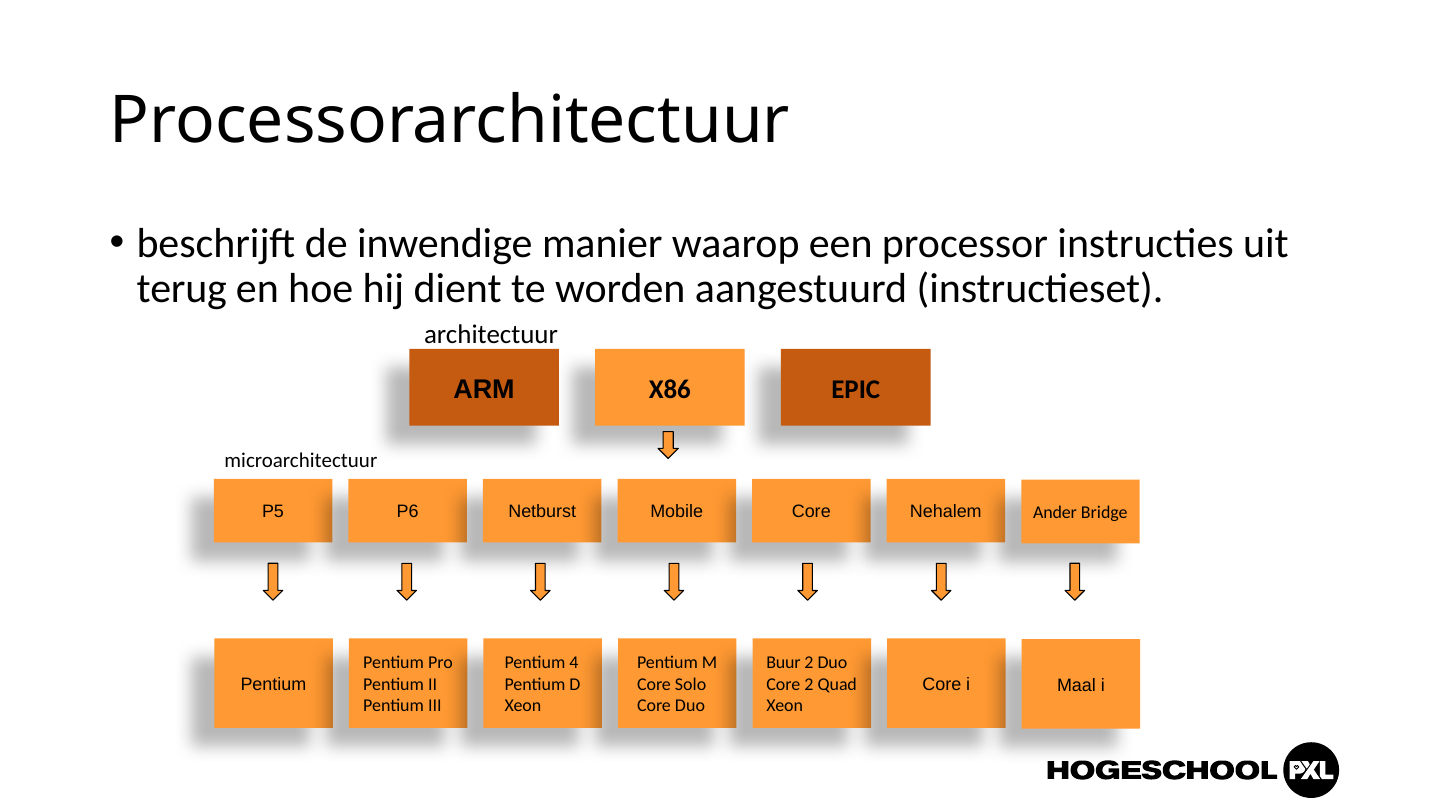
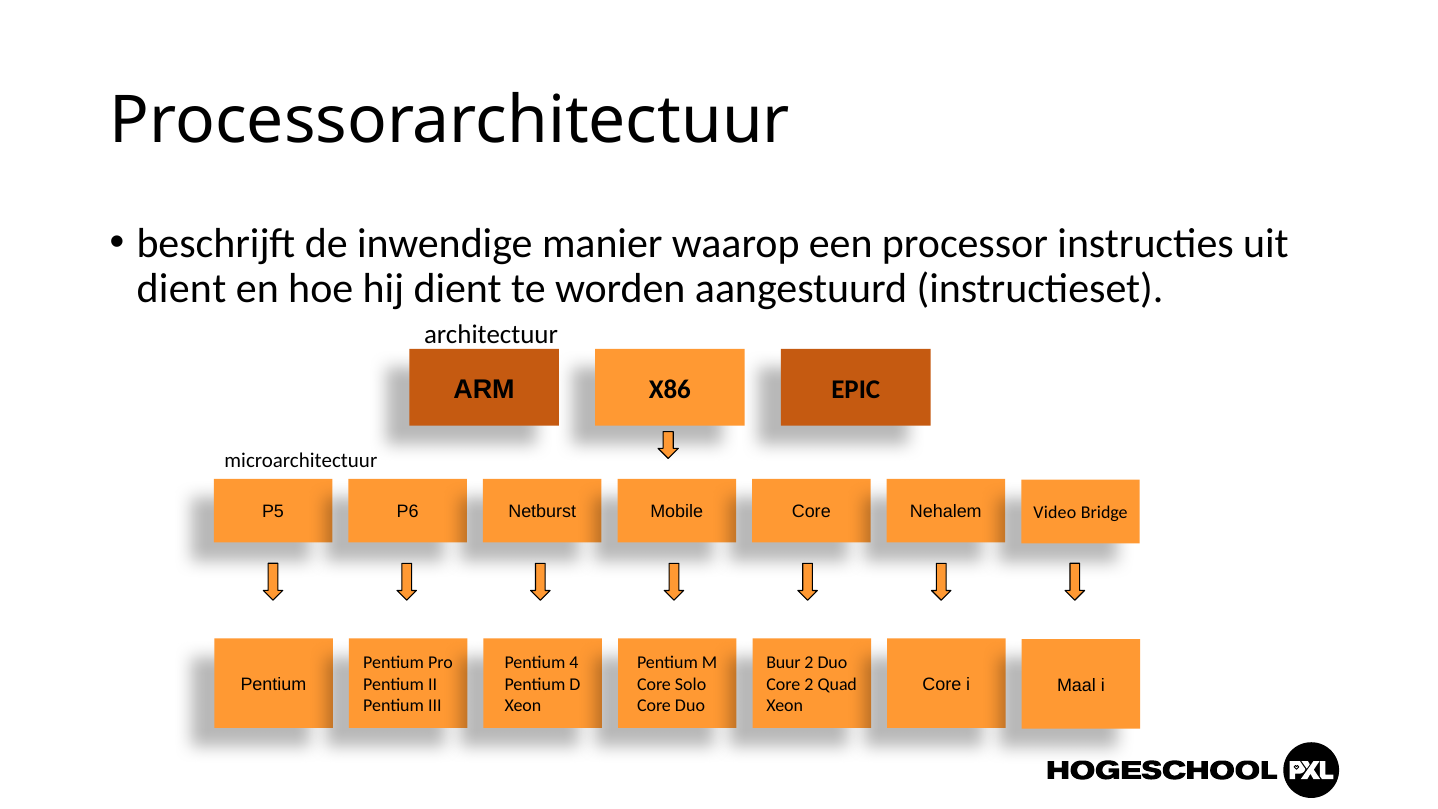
terug: terug -> dient (181, 288)
Ander: Ander -> Video (1055, 513)
